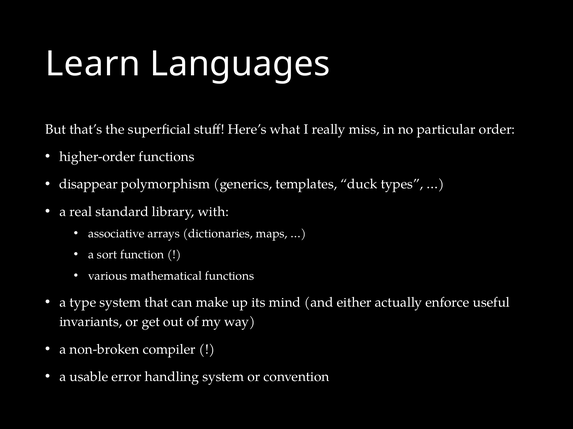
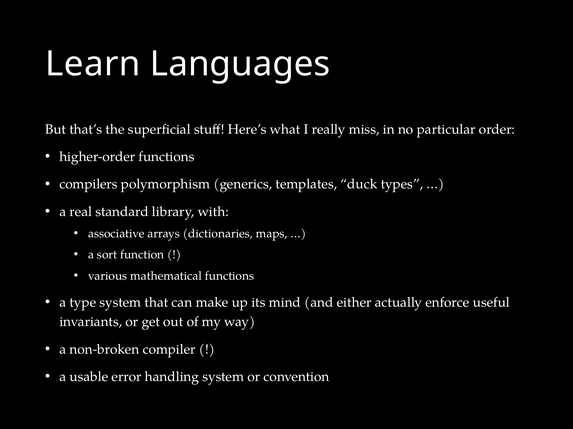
disappear: disappear -> compilers (89, 184)
